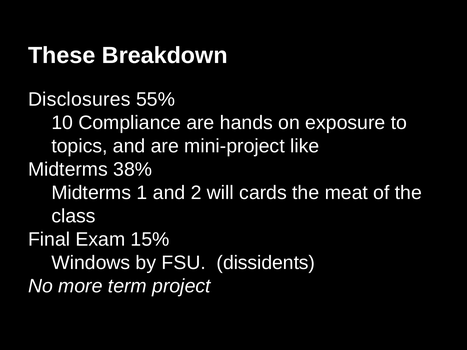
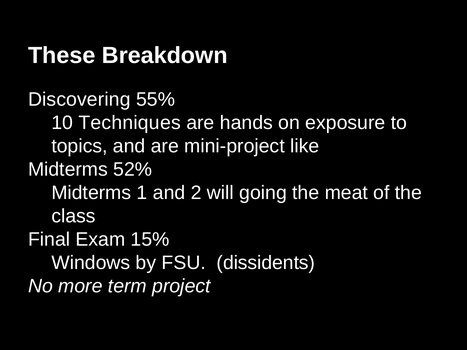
Disclosures: Disclosures -> Discovering (79, 99)
Compliance: Compliance -> Techniques (130, 123)
38%: 38% -> 52% (133, 169)
cards: cards -> going (263, 193)
